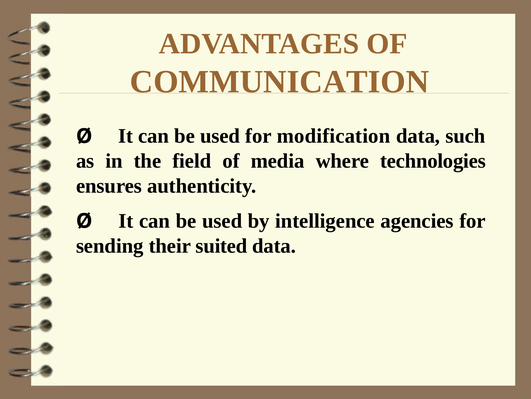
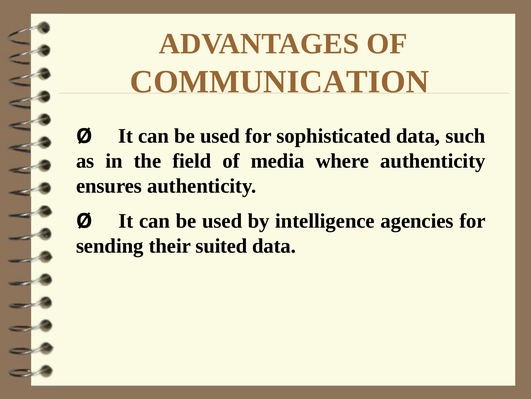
modification: modification -> sophisticated (334, 136)
where technologies: technologies -> authenticity (433, 161)
